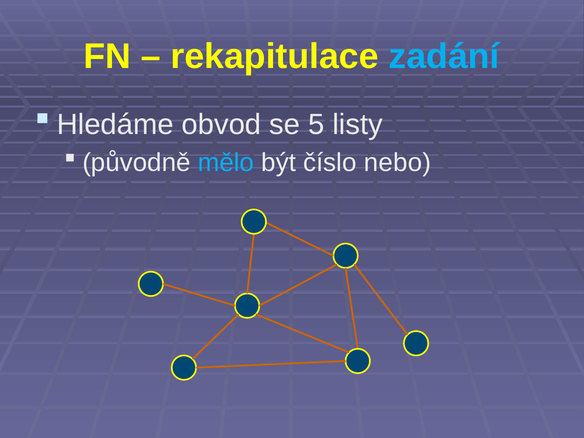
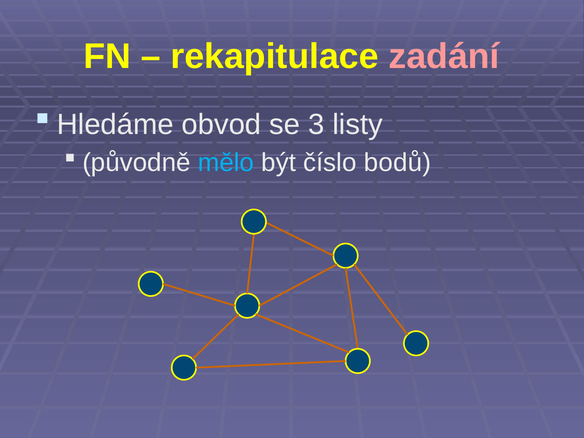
zadání colour: light blue -> pink (444, 56)
5: 5 -> 3 (316, 125)
nebo: nebo -> bodů (397, 163)
